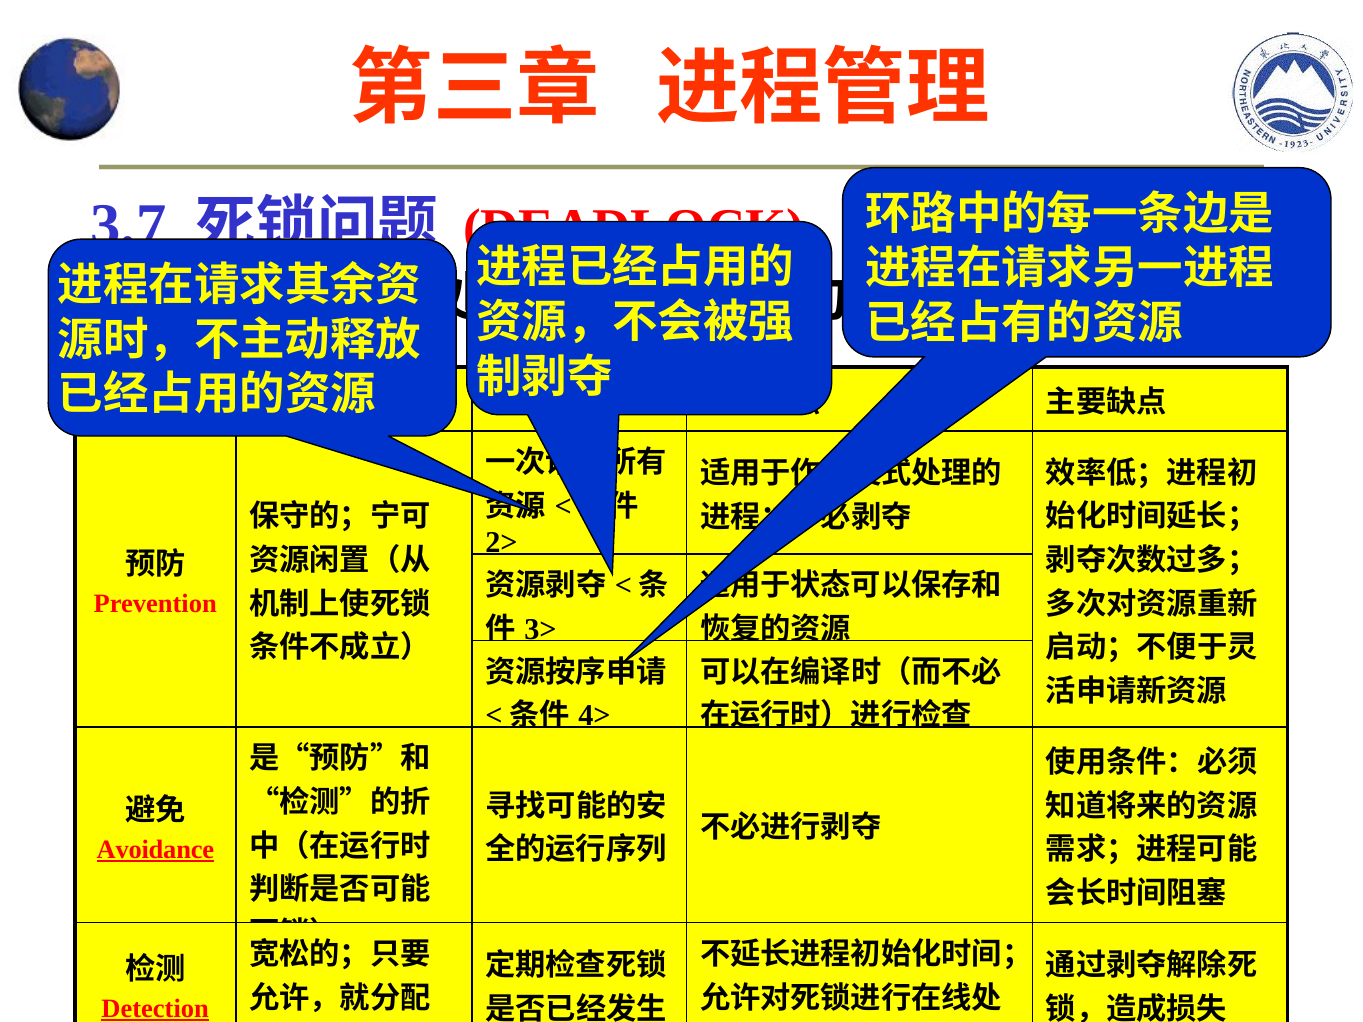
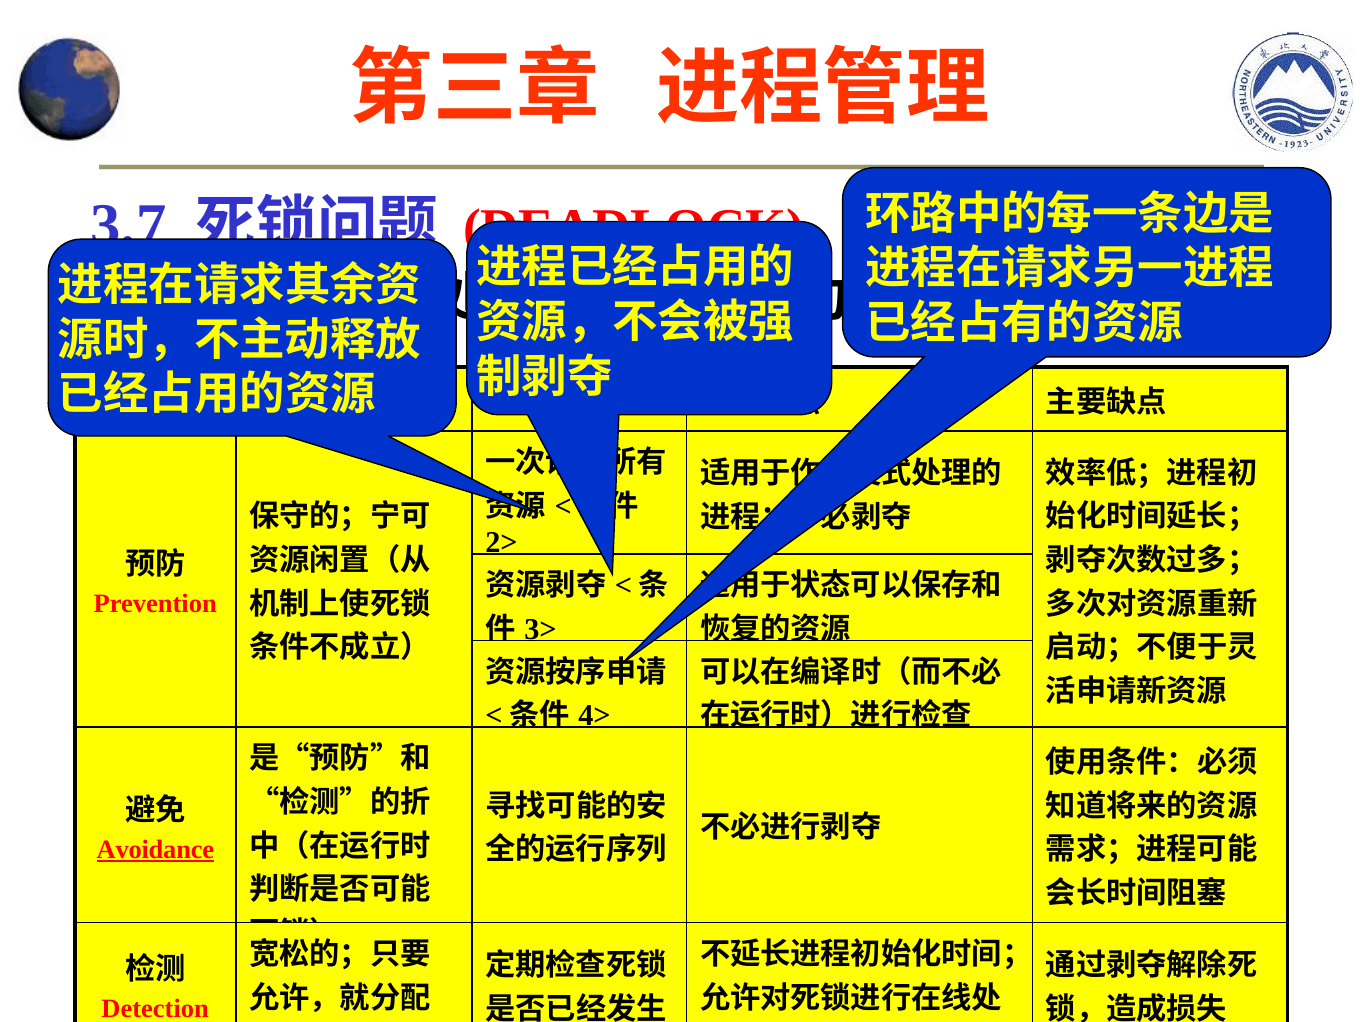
Detection underline: present -> none (155, 1009)
